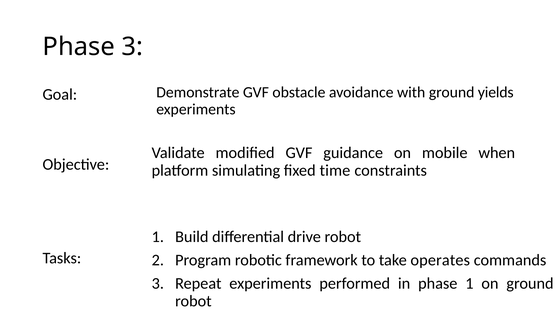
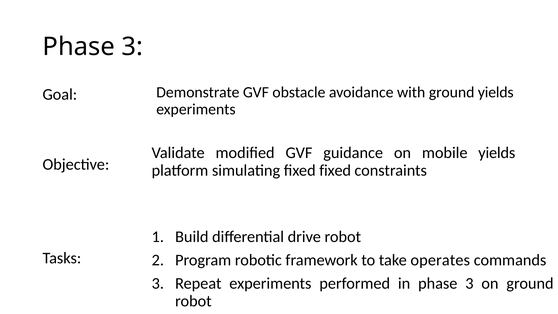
mobile when: when -> yields (497, 153)
fixed time: time -> fixed (335, 170)
in phase 1: 1 -> 3 (469, 283)
